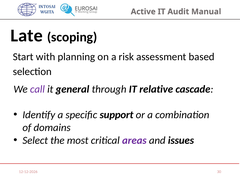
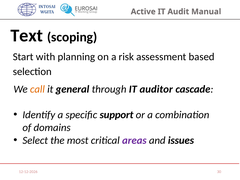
Late: Late -> Text (27, 36)
call colour: purple -> orange (37, 89)
relative: relative -> auditor (156, 89)
